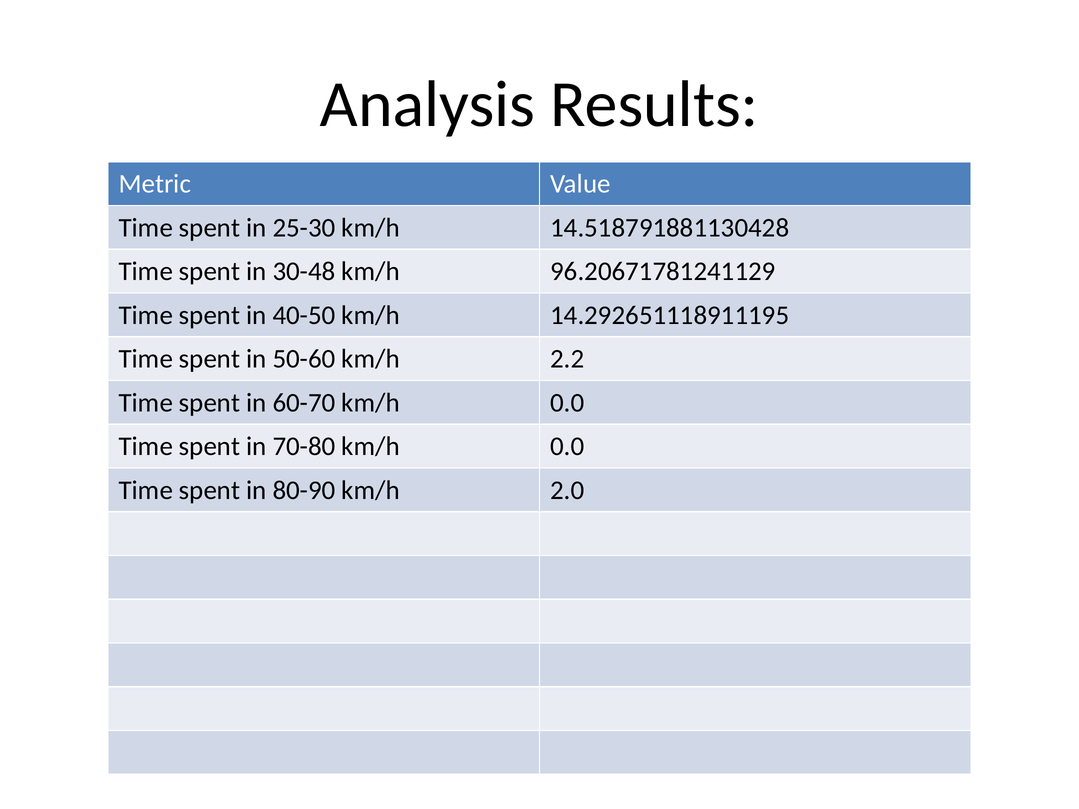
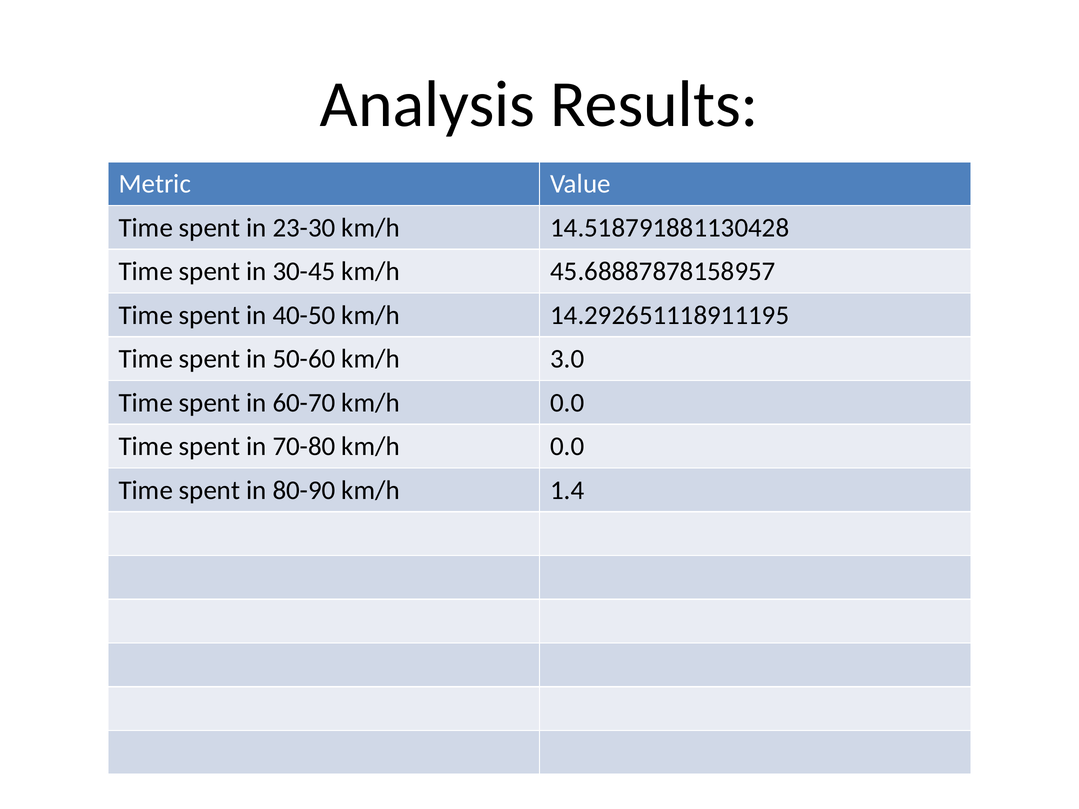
25-30: 25-30 -> 23-30 (304, 228)
30-48: 30-48 -> 30-45 (304, 272)
96.20671781241129: 96.20671781241129 -> 45.68887878158957 (663, 272)
2.2: 2.2 -> 3.0 (567, 359)
2.0: 2.0 -> 1.4 (567, 490)
